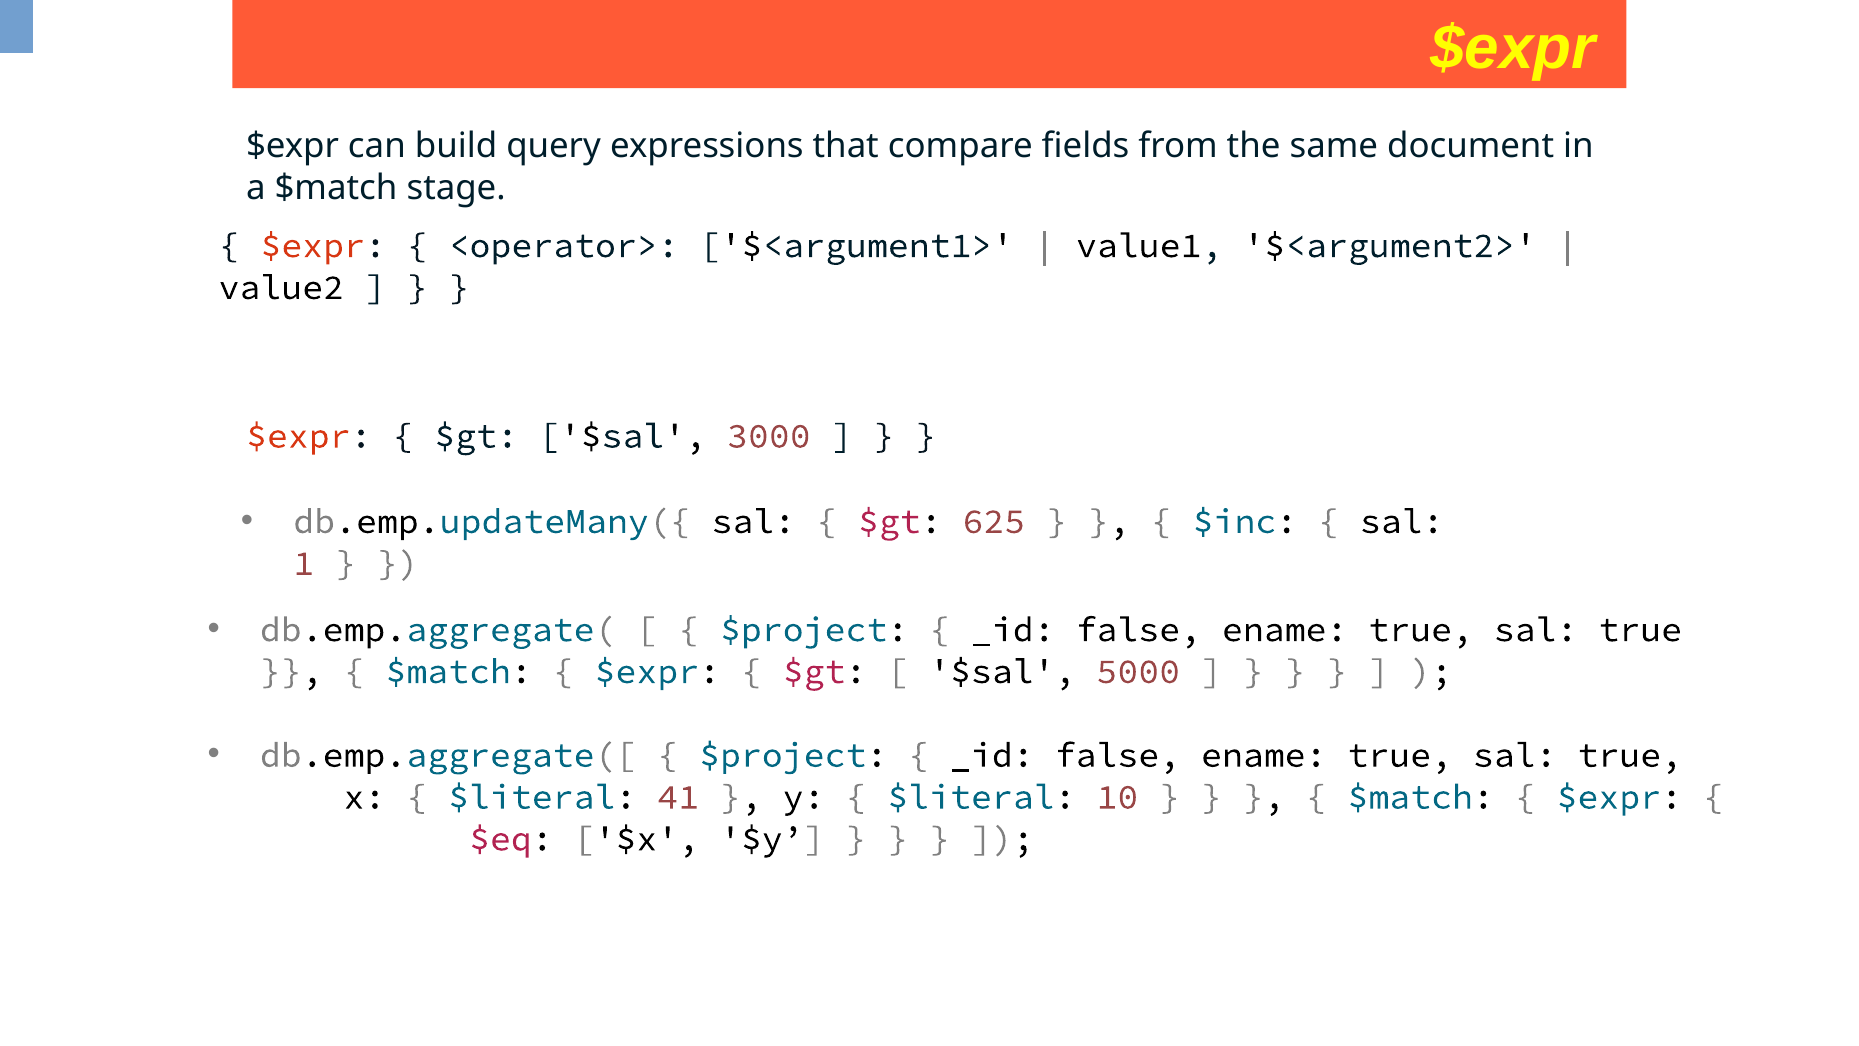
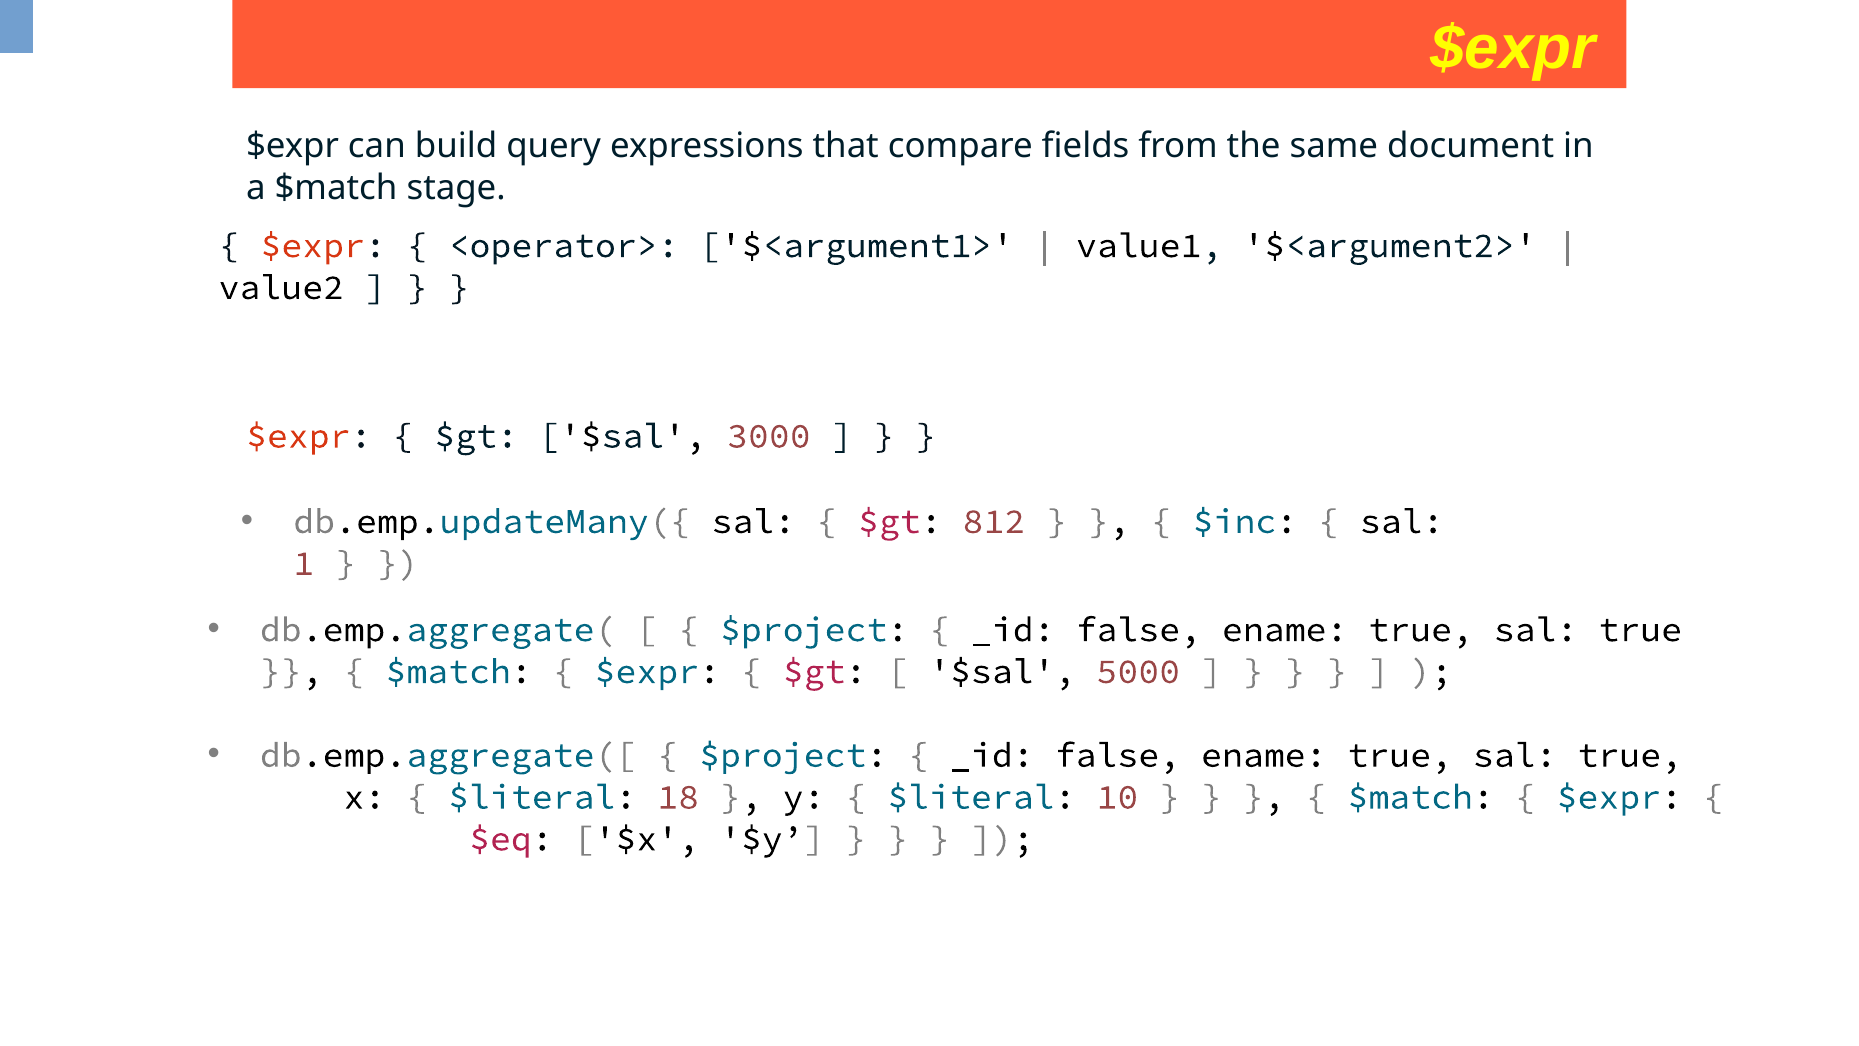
625: 625 -> 812 (994, 521)
41: 41 -> 18 (678, 797)
